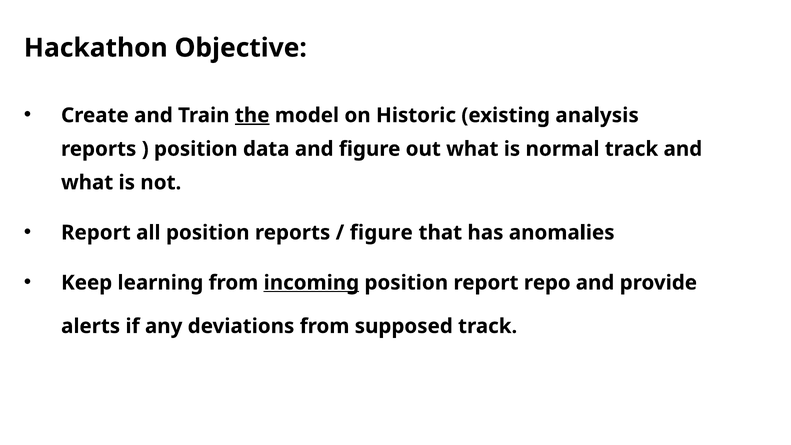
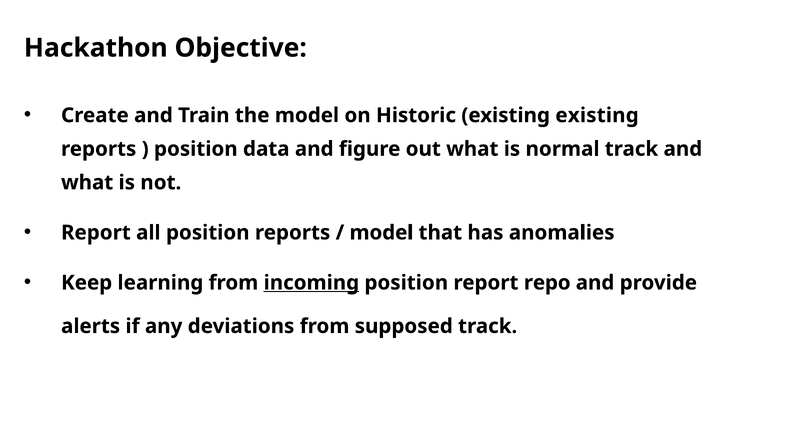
the underline: present -> none (252, 115)
existing analysis: analysis -> existing (597, 115)
figure: figure -> model (381, 233)
